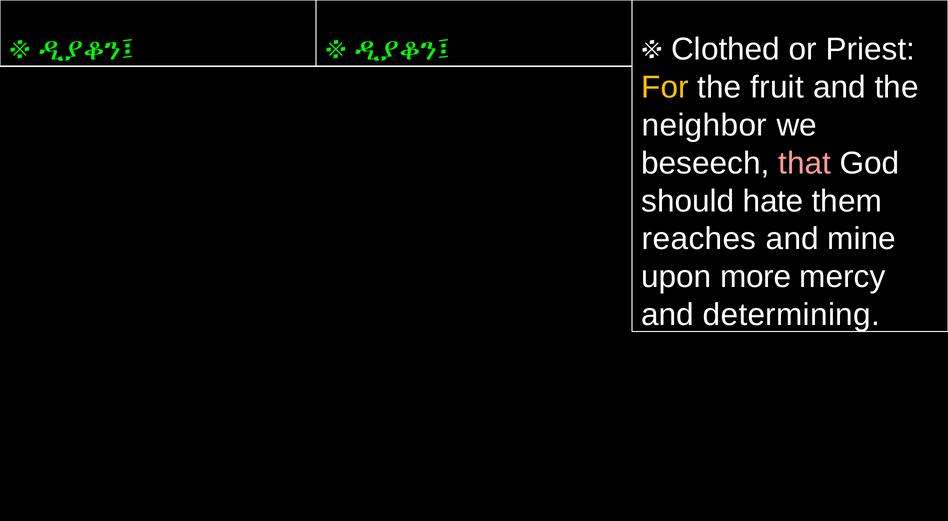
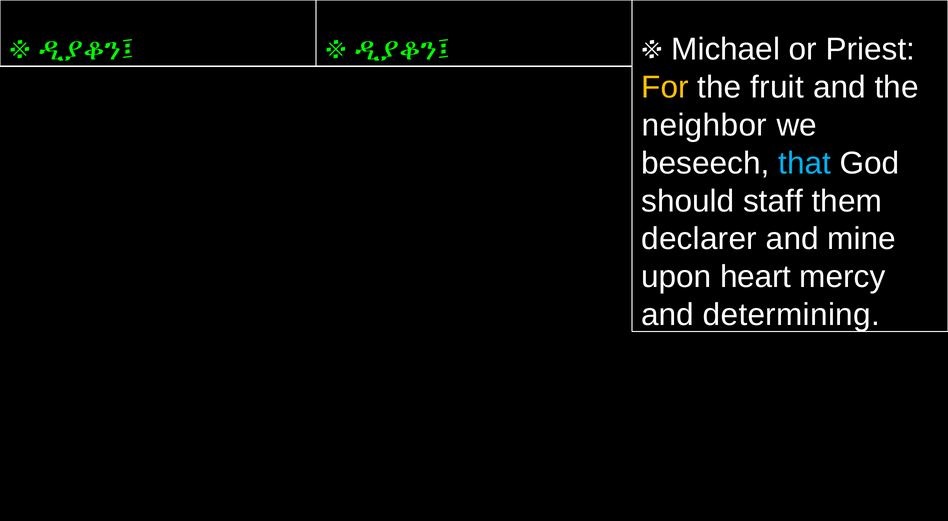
Clothed: Clothed -> Michael (726, 50)
that colour: pink -> light blue (805, 163)
hate: hate -> staff (773, 201)
reaches: reaches -> declarer (699, 239)
more: more -> heart (756, 277)
